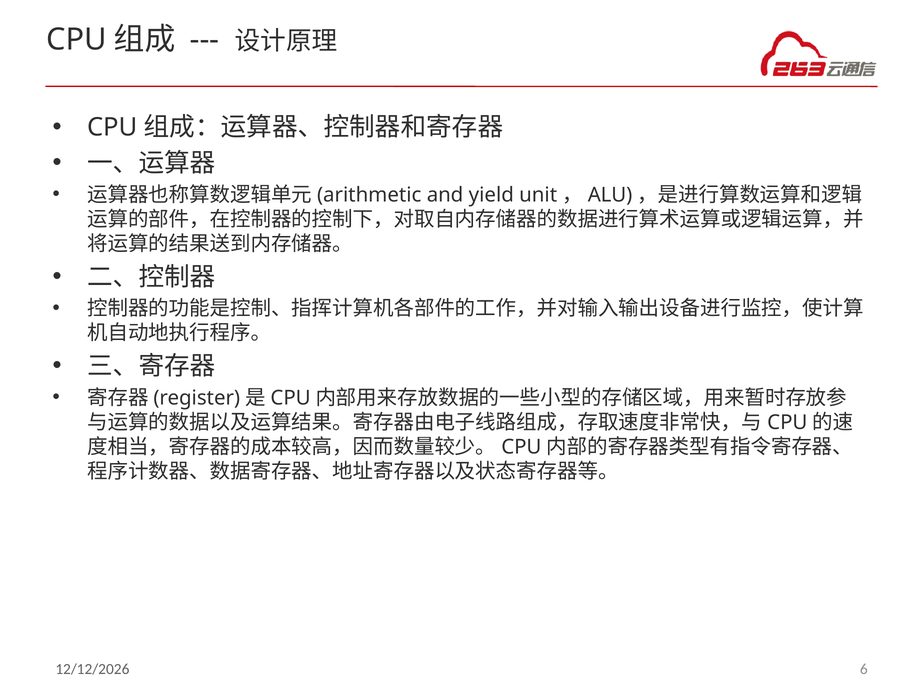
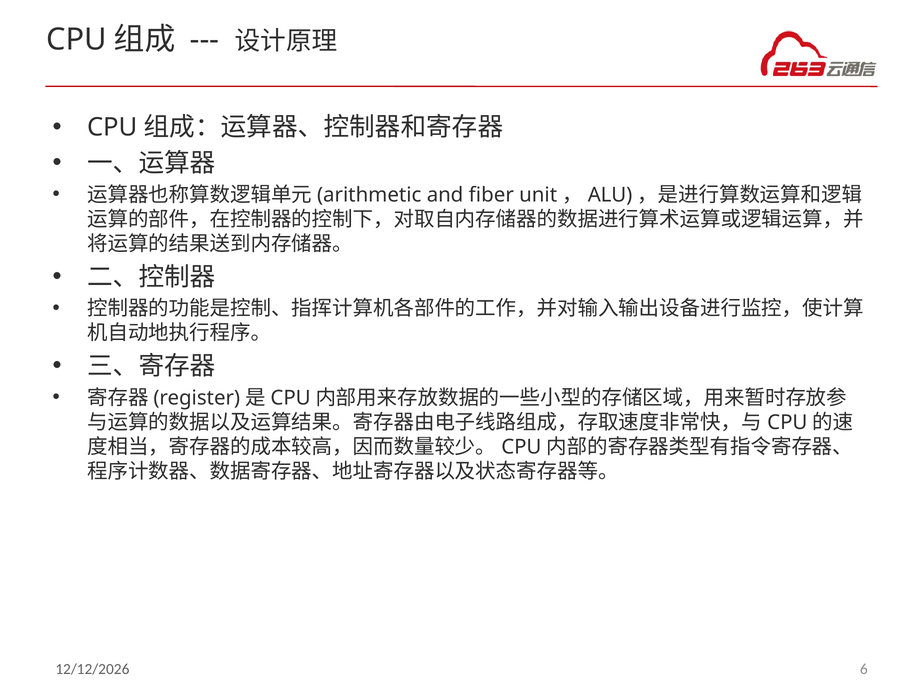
yield: yield -> fiber (491, 195)
